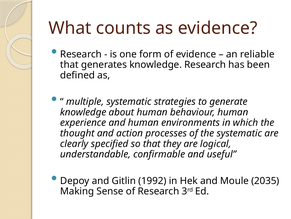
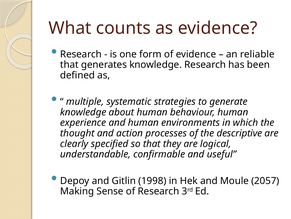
the systematic: systematic -> descriptive (239, 133)
1992: 1992 -> 1998 (152, 180)
2035: 2035 -> 2057 (265, 180)
